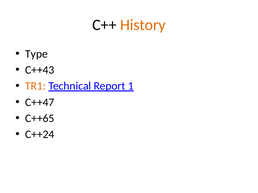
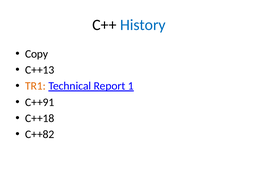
History colour: orange -> blue (143, 25)
Type: Type -> Copy (37, 54)
C++43: C++43 -> C++13 (40, 70)
C++47: C++47 -> C++91 (40, 103)
C++65: C++65 -> C++18 (40, 119)
C++24: C++24 -> C++82 (40, 135)
